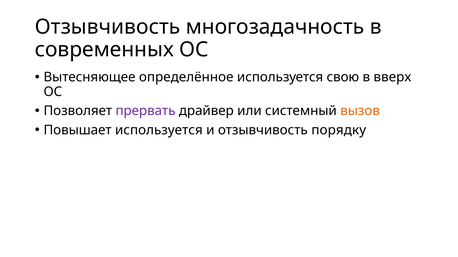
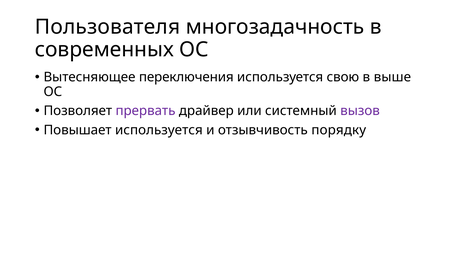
Отзывчивость: Отзывчивость -> Пользователя (108, 27)
определённое: определённое -> переключения (186, 77)
вверх: вверх -> выше (392, 77)
вызов colour: orange -> purple (360, 111)
